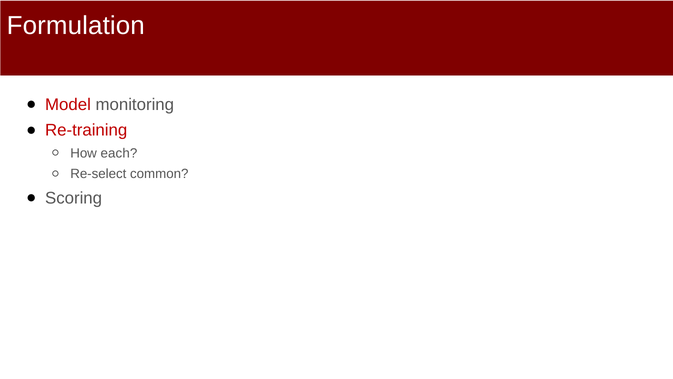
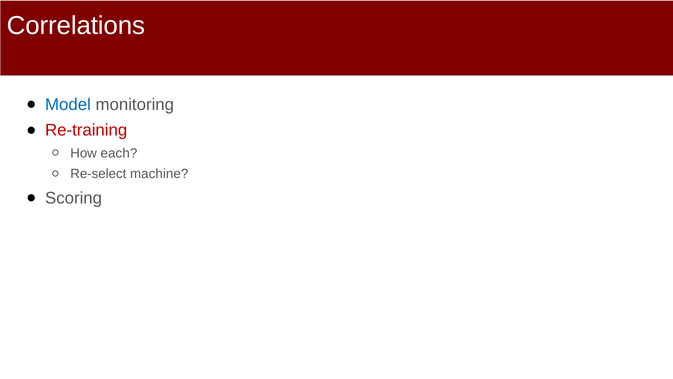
Formulation: Formulation -> Correlations (76, 25)
Model colour: red -> blue (68, 105)
common: common -> machine (159, 174)
